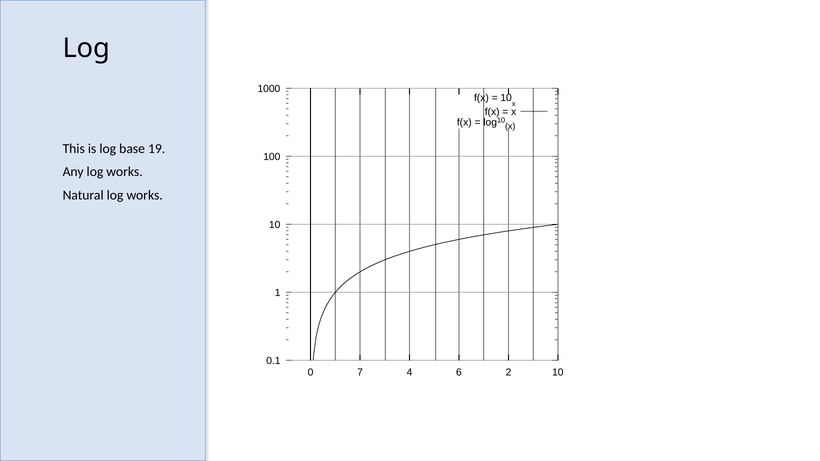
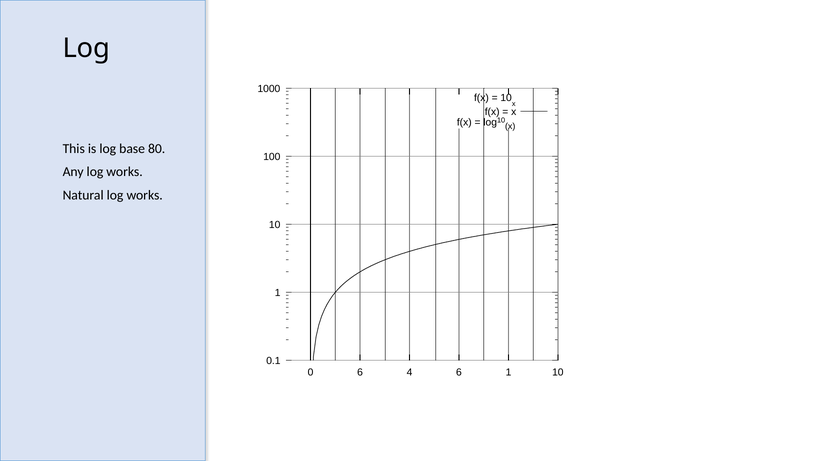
19: 19 -> 80 (157, 149)
0 7: 7 -> 6 (360, 373)
6 2: 2 -> 1 (508, 373)
